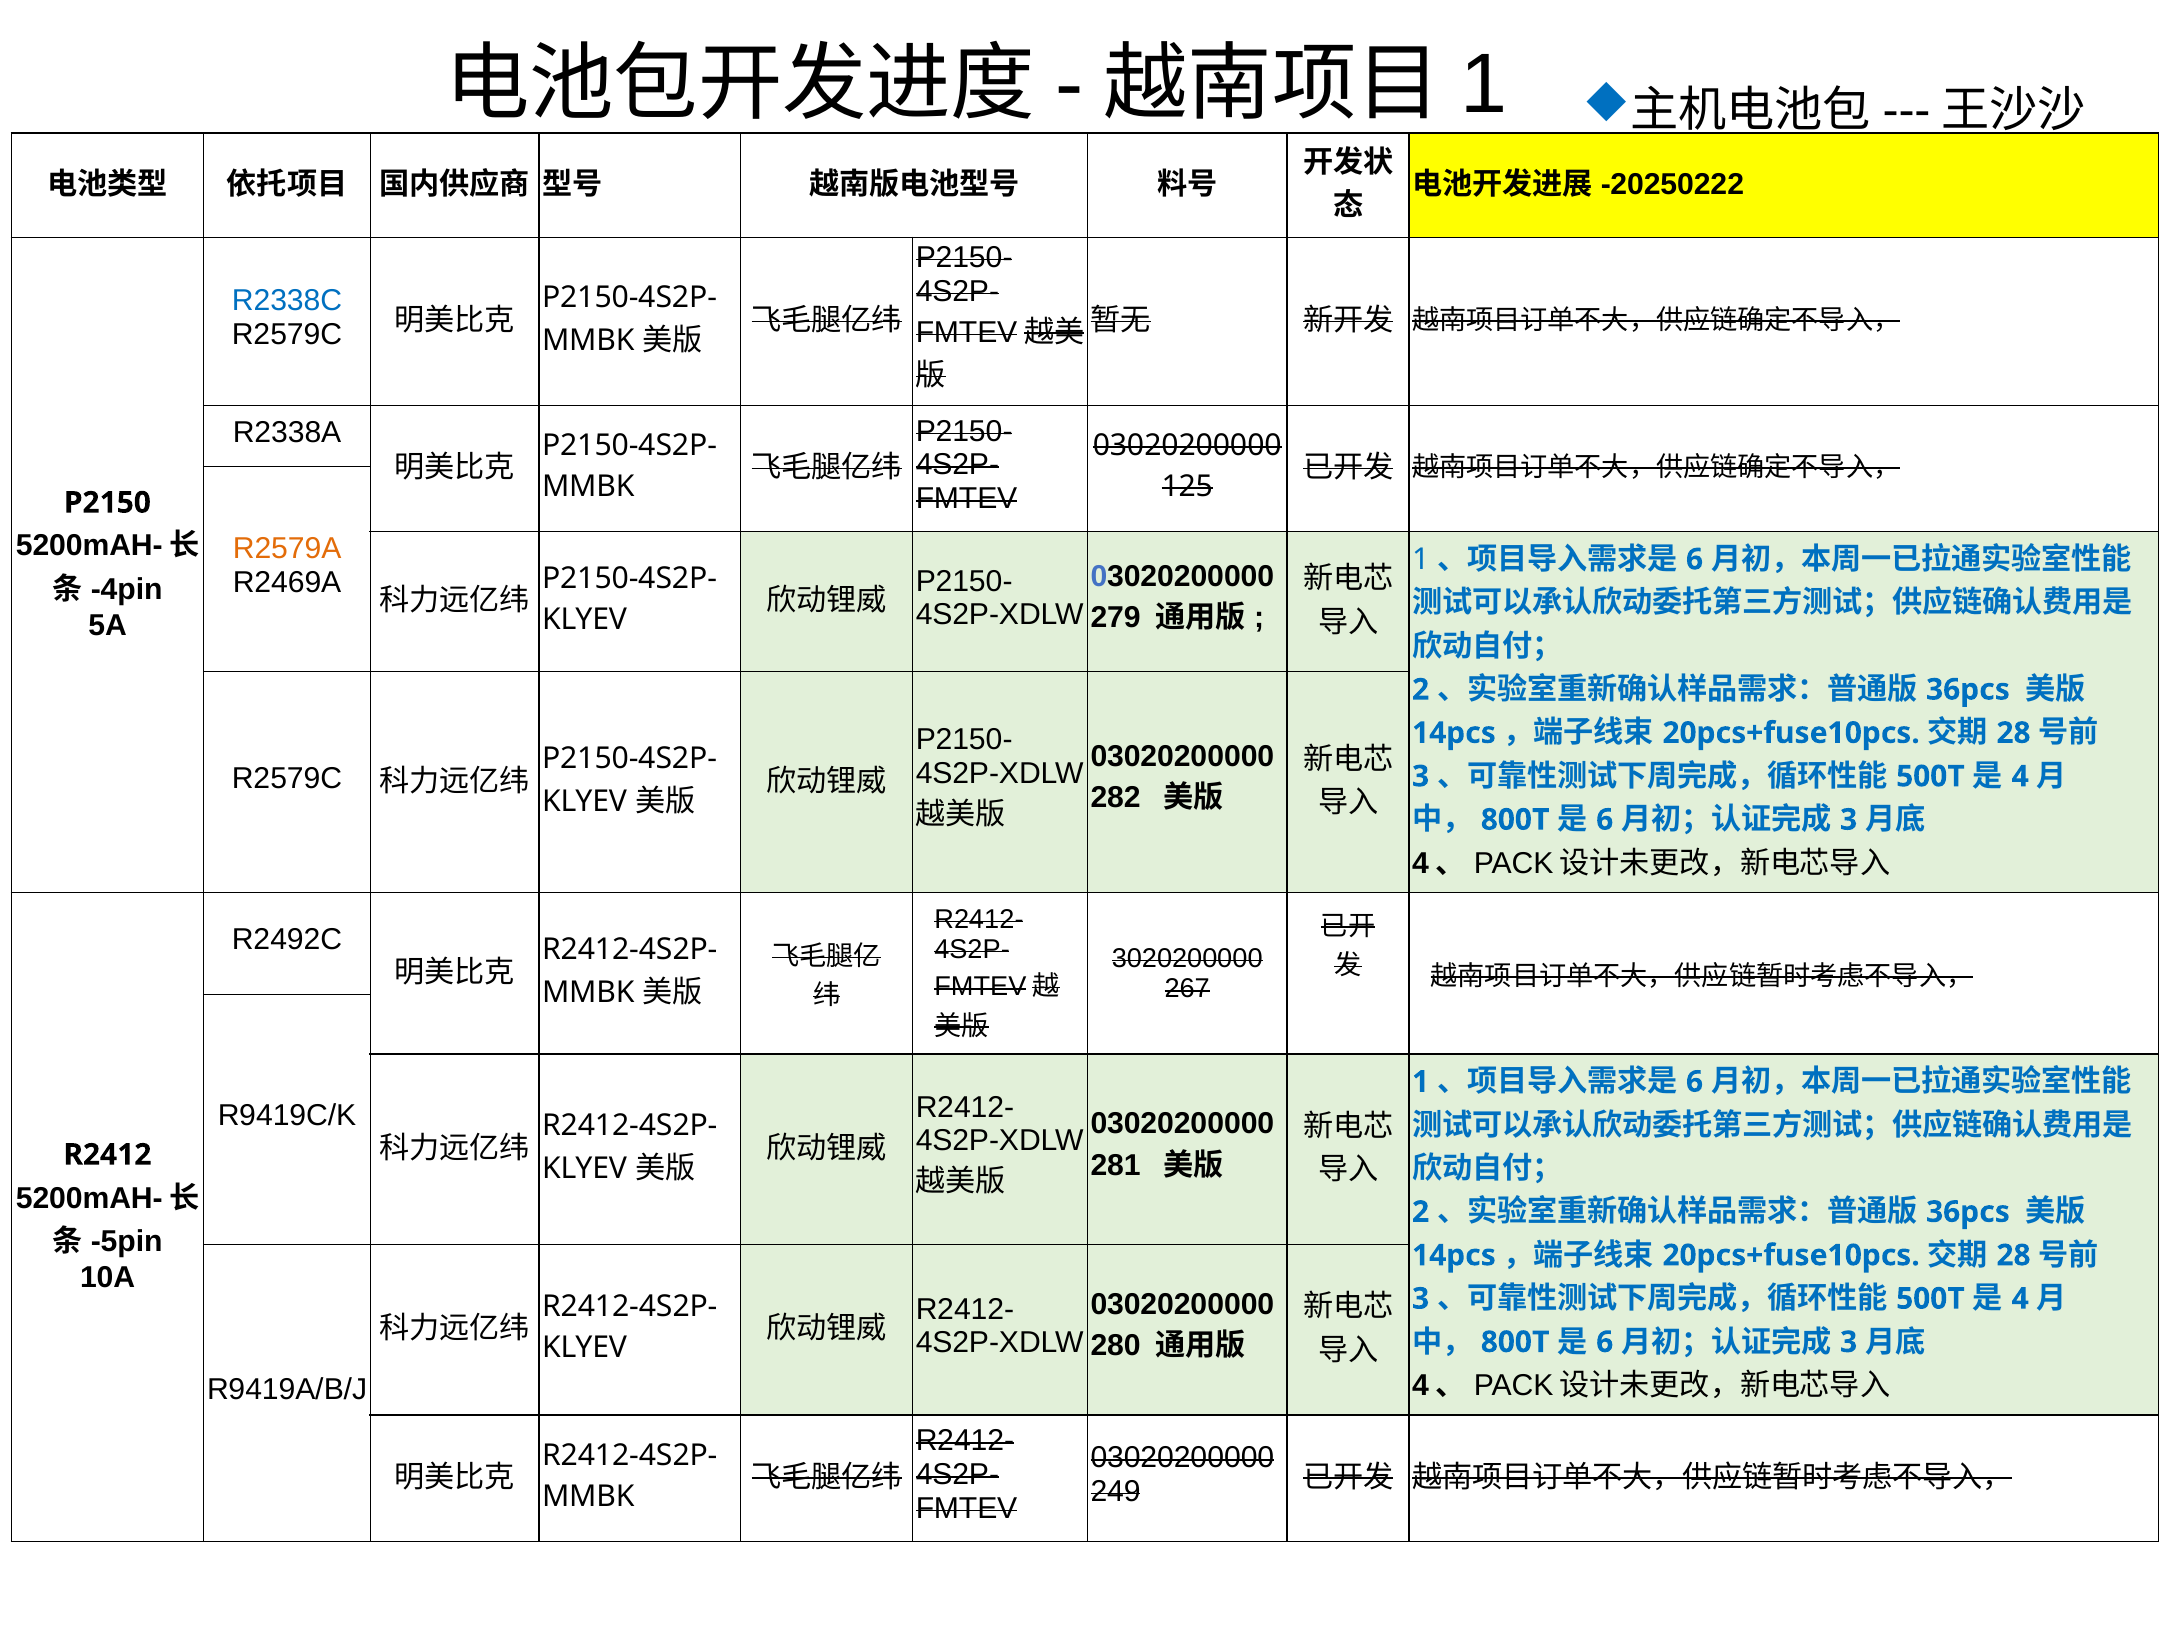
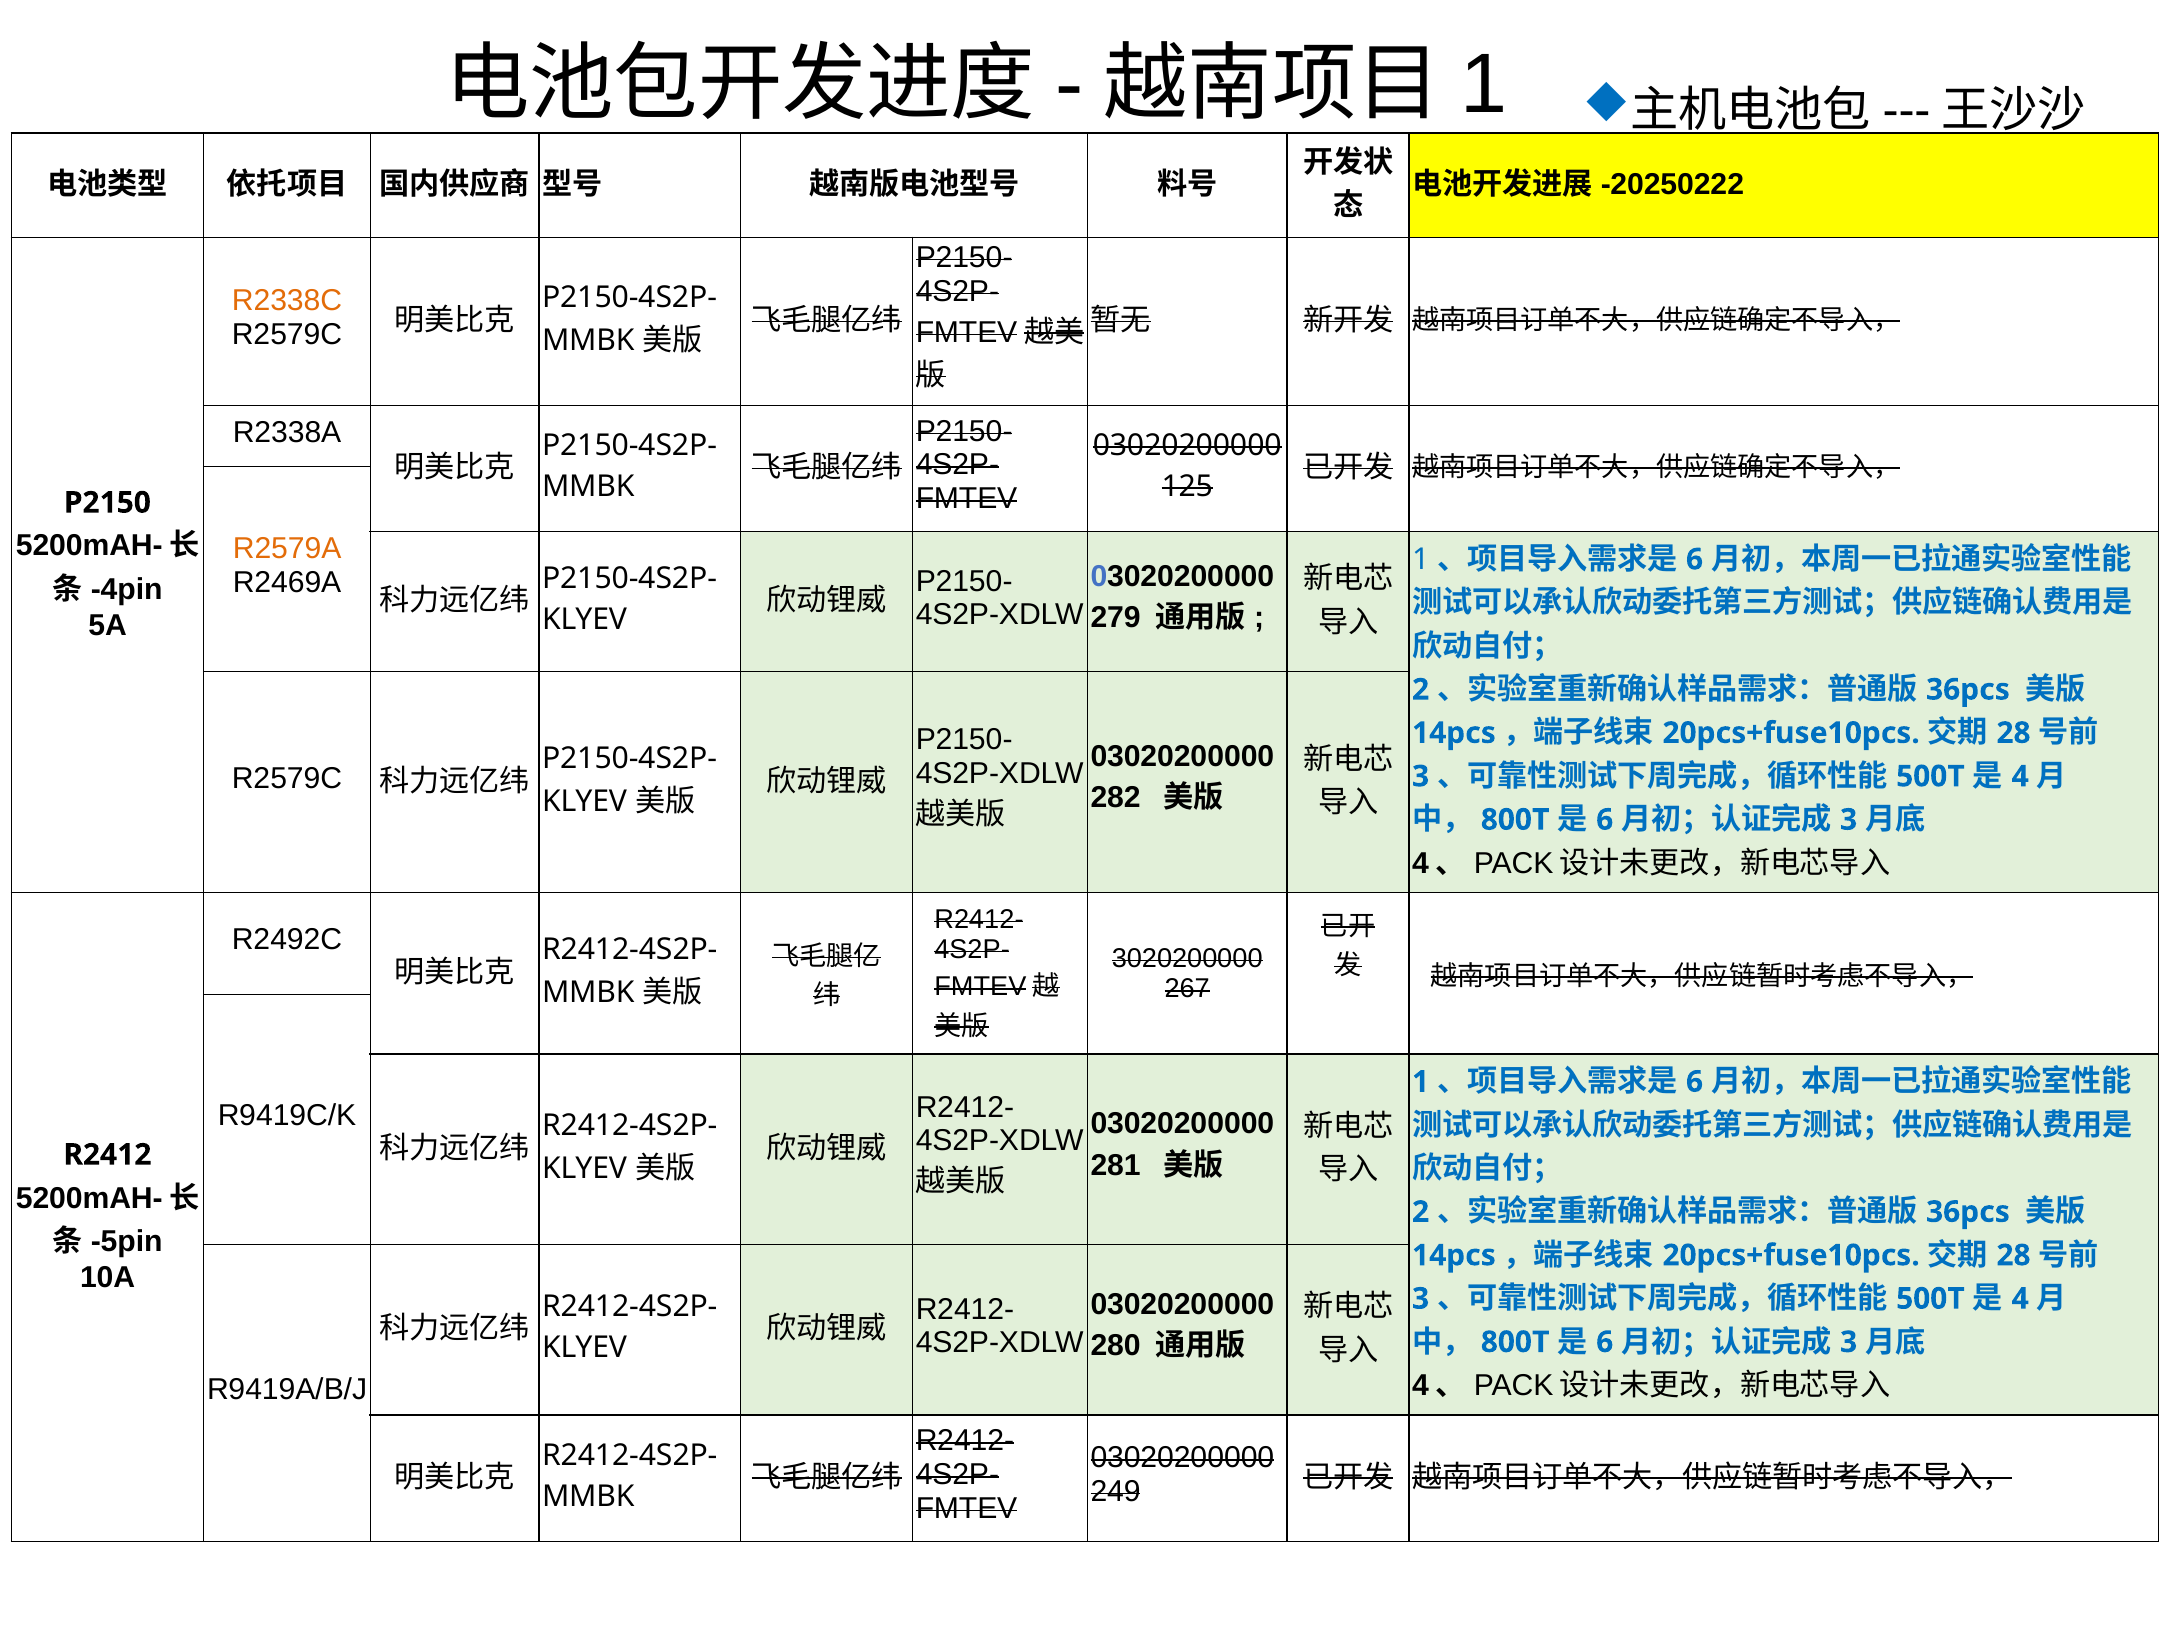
R2338C colour: blue -> orange (287, 301)
